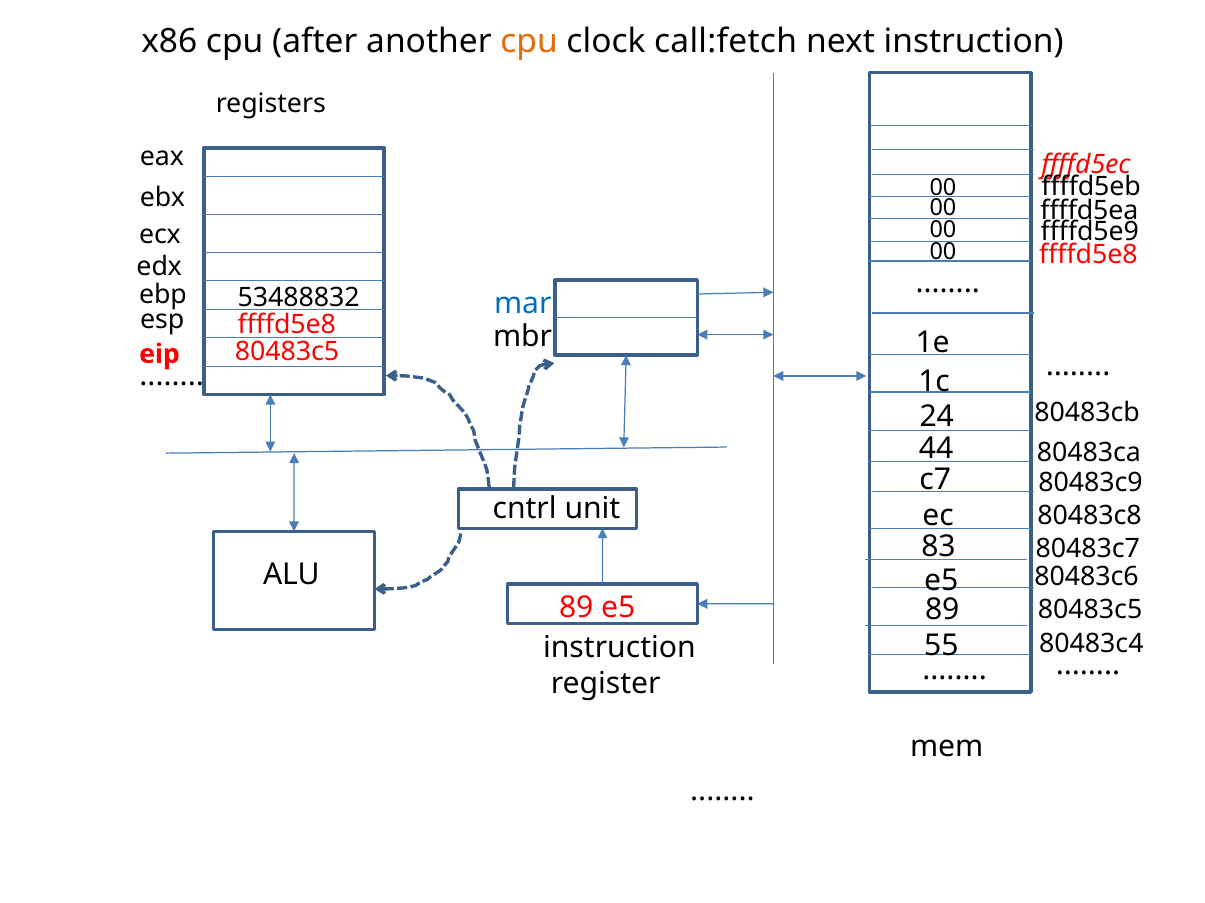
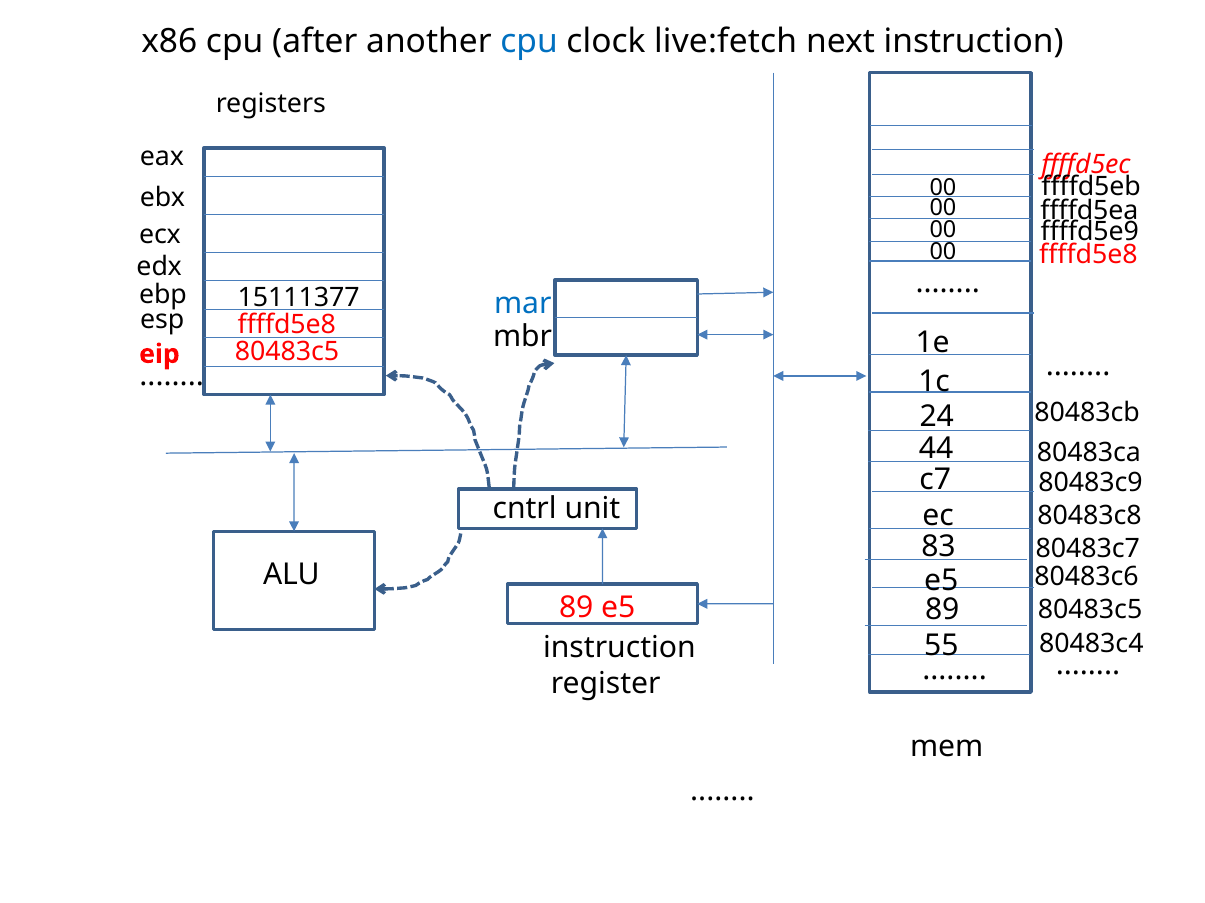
cpu colour: orange -> blue (529, 41)
call:fetch: call:fetch -> live:fetch (726, 41)
53488832: 53488832 -> 15111377 (299, 298)
